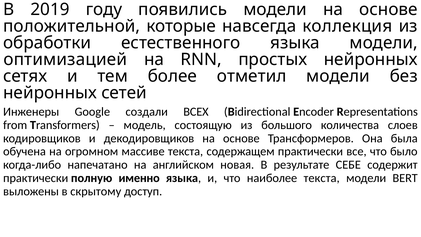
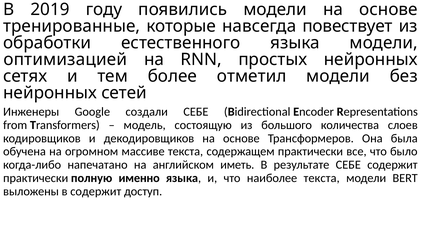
положительной: положительной -> тренированные (72, 26)
коллекция: коллекция -> повествует (348, 26)
создали ВСЕХ: ВСЕХ -> СЕБЕ (196, 112)
новая: новая -> иметь (237, 165)
в скрытому: скрытому -> содержит (96, 191)
